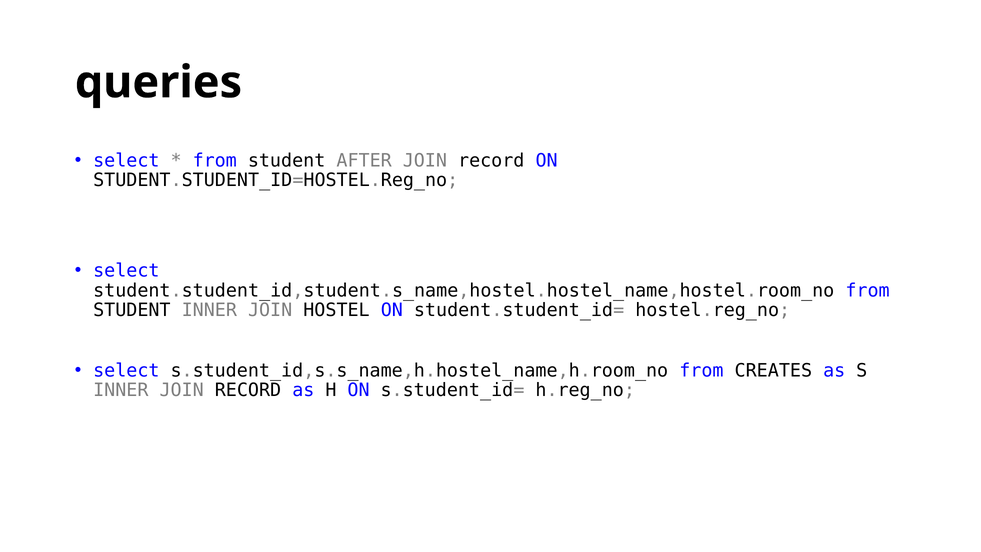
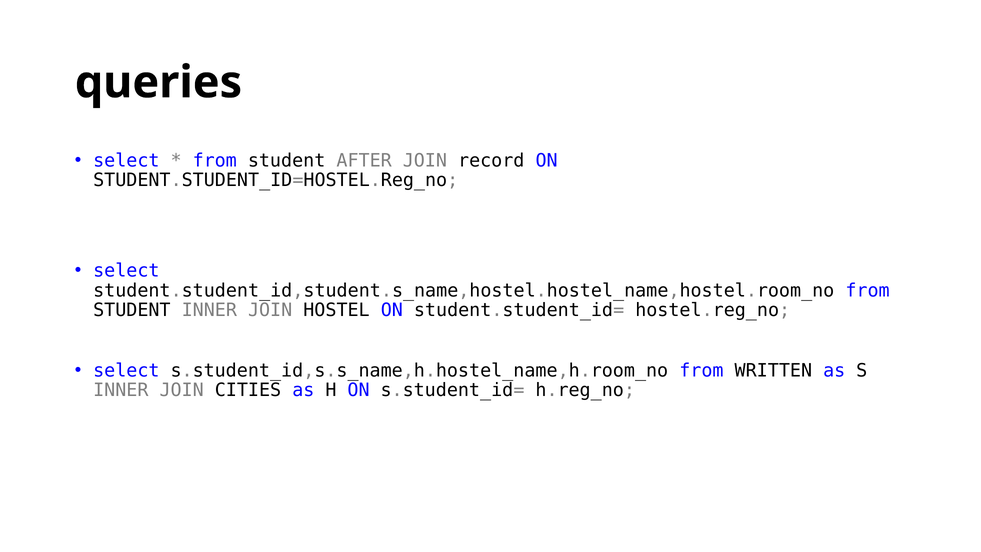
CREATES: CREATES -> WRITTEN (773, 370)
INNER JOIN RECORD: RECORD -> CITIES (248, 390)
